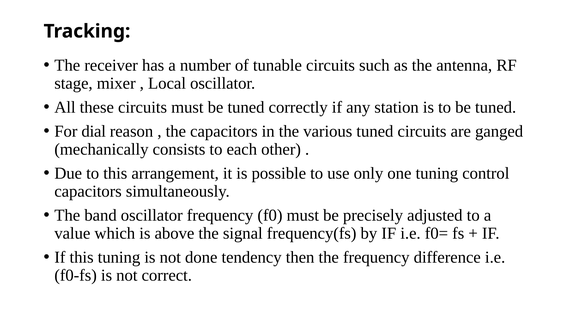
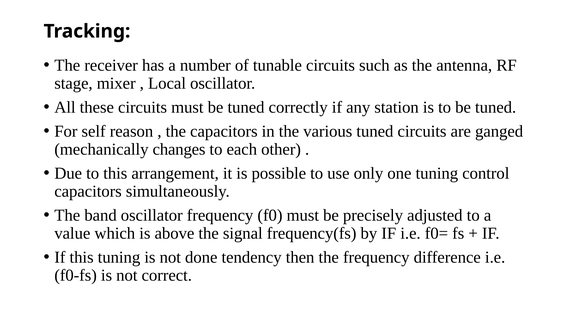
dial: dial -> self (94, 131)
consists: consists -> changes (179, 149)
